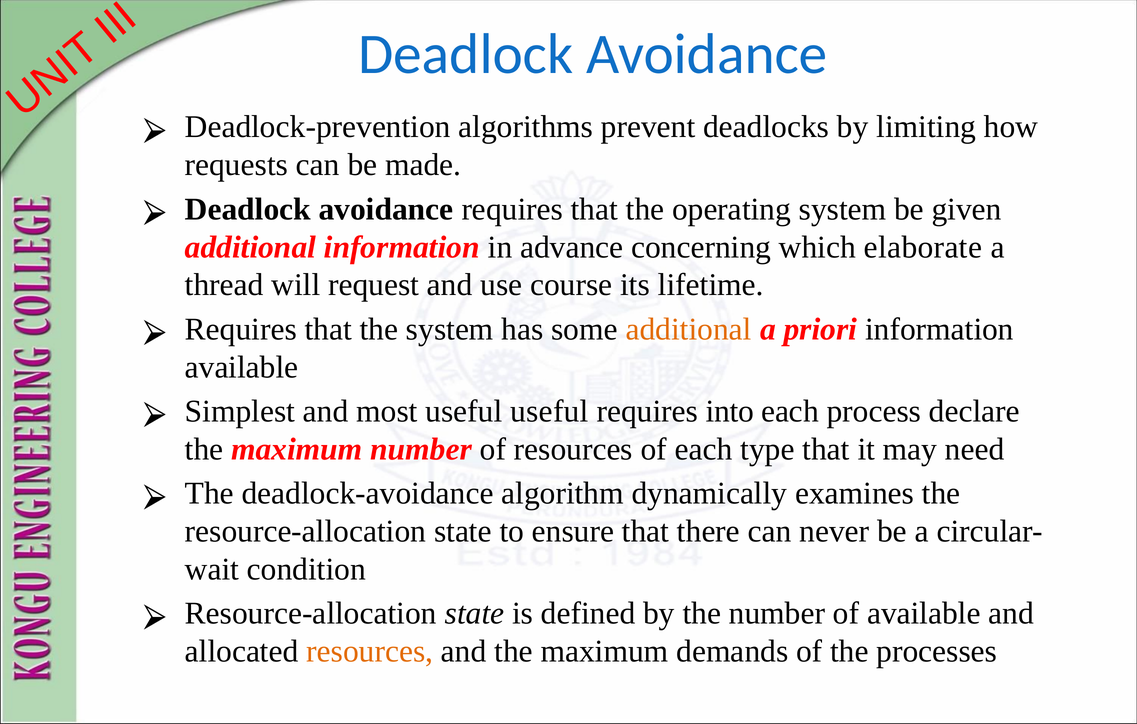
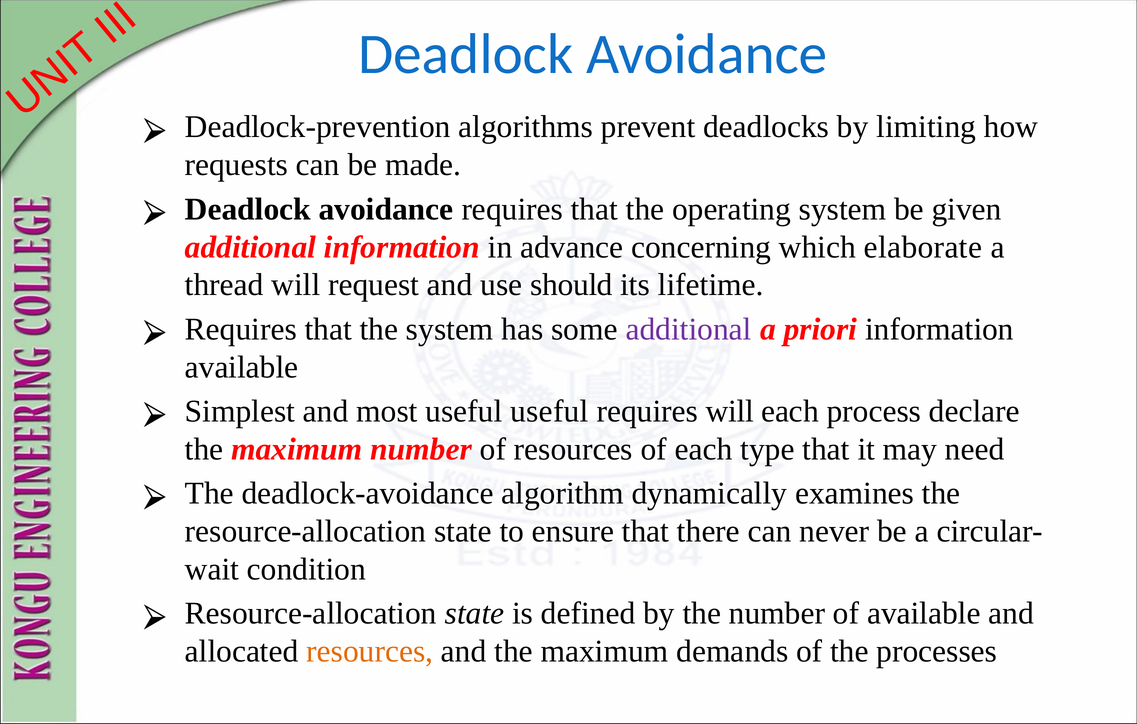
course: course -> should (571, 285)
additional colour: orange -> purple (689, 329)
requires into: into -> will (730, 411)
